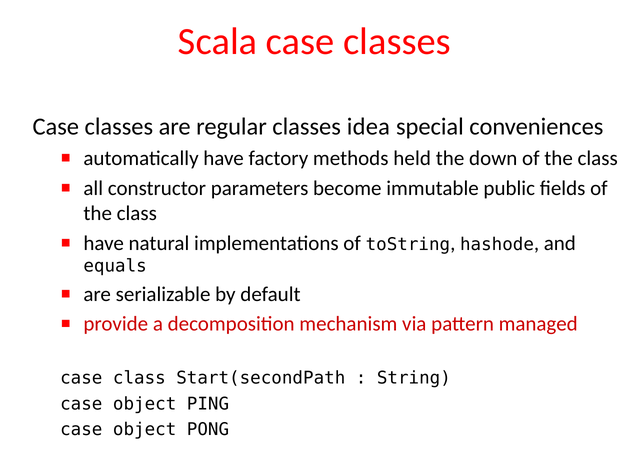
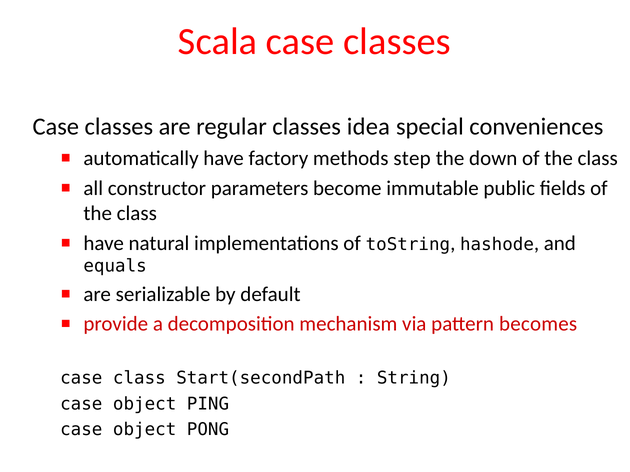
held: held -> step (412, 158)
managed: managed -> becomes (538, 324)
